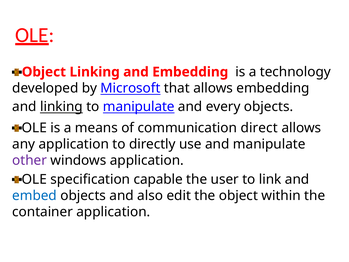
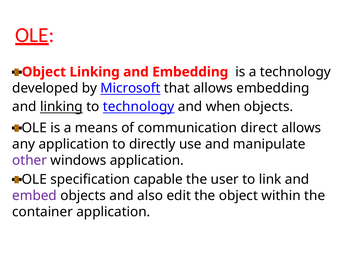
to manipulate: manipulate -> technology (139, 107)
every: every -> when (223, 107)
embed colour: blue -> purple (35, 195)
